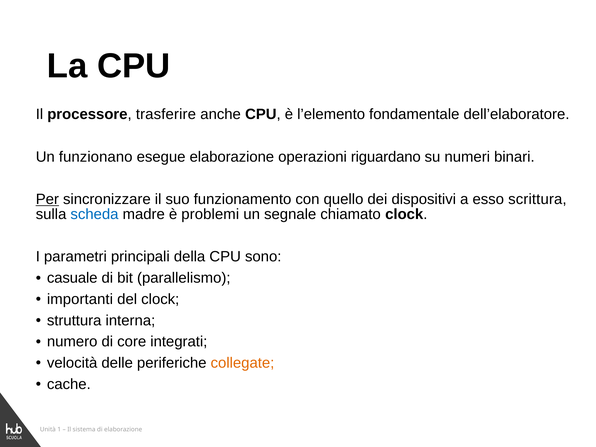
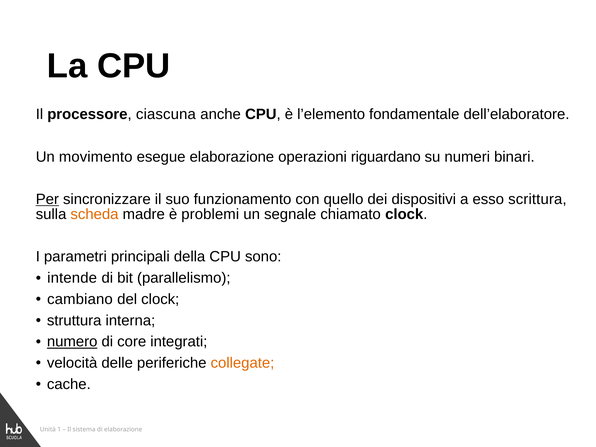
trasferire: trasferire -> ciascuna (166, 114)
funzionano: funzionano -> movimento (96, 157)
scheda colour: blue -> orange (94, 214)
casuale: casuale -> intende (72, 278)
importanti: importanti -> cambiano (80, 299)
numero underline: none -> present (72, 342)
